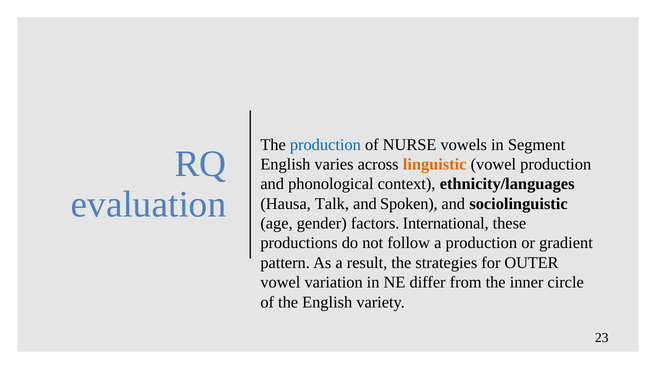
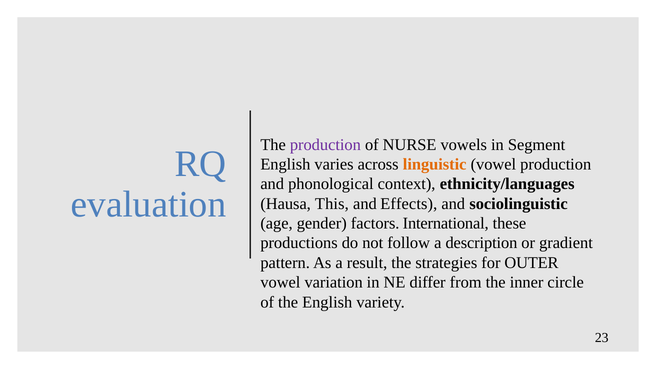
production colour: blue -> purple (325, 145)
Talk: Talk -> This (332, 204)
Spoken: Spoken -> Effects (409, 204)
a production: production -> description (481, 243)
